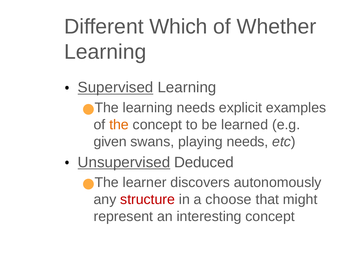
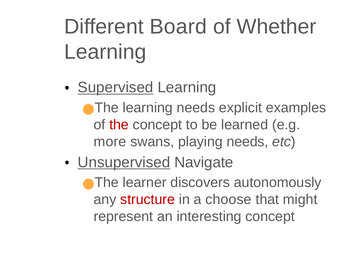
Which: Which -> Board (178, 27)
the colour: orange -> red (119, 125)
given: given -> more (110, 142)
Deduced: Deduced -> Navigate (204, 162)
